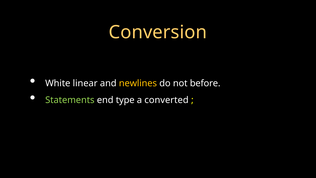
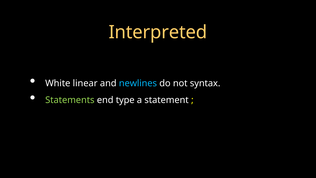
Conversion: Conversion -> Interpreted (158, 32)
newlines colour: yellow -> light blue (138, 83)
before: before -> syntax (205, 83)
converted: converted -> statement (167, 100)
